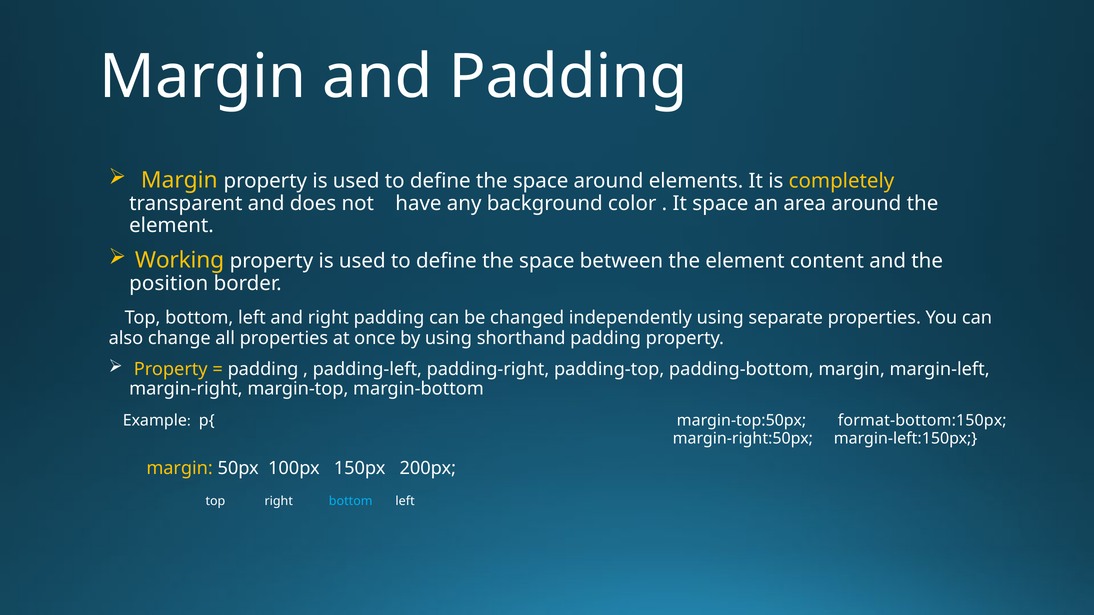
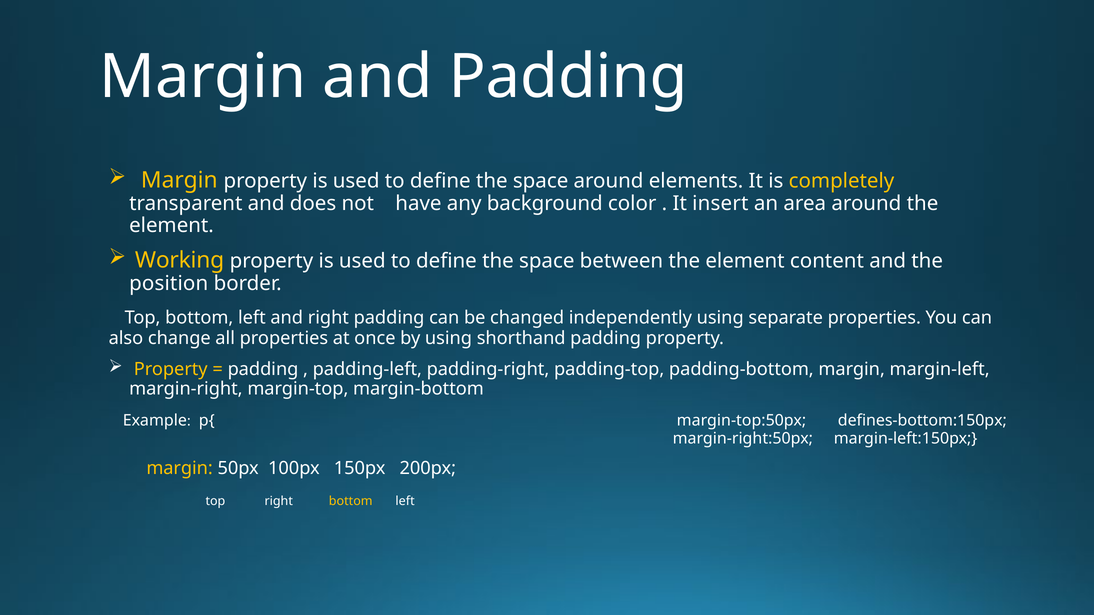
It space: space -> insert (720, 203)
format-bottom:150px: format-bottom:150px -> defines-bottom:150px (922, 421)
bottom colour: light blue -> yellow (351, 501)
